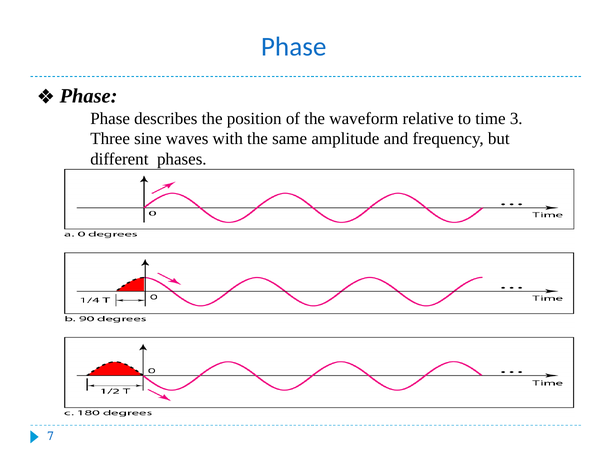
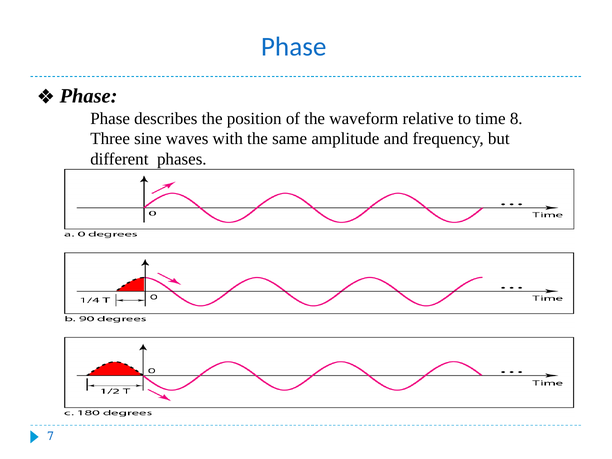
3: 3 -> 8 (516, 118)
